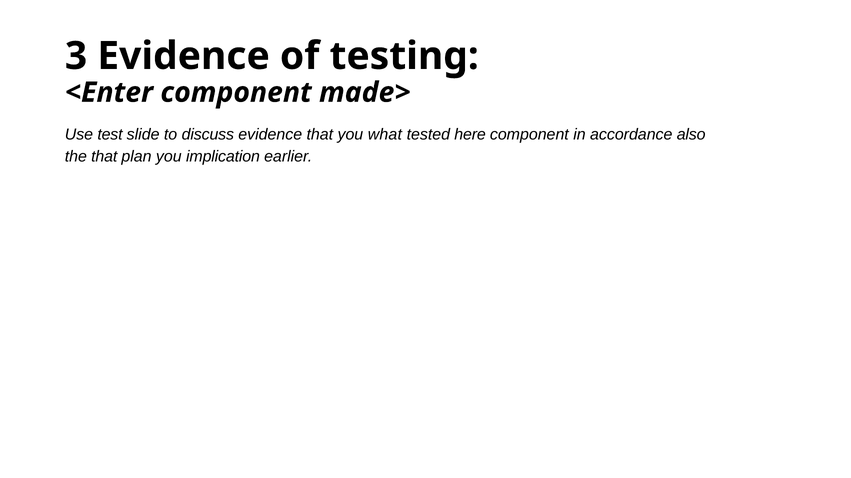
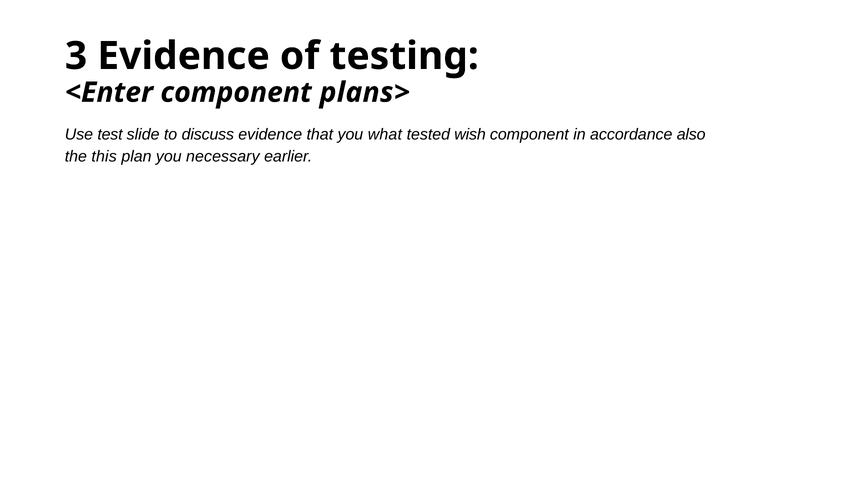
made>: made> -> plans> (365, 93)
here: here -> wish (470, 135)
the that: that -> this (104, 157)
implication: implication -> necessary (223, 157)
